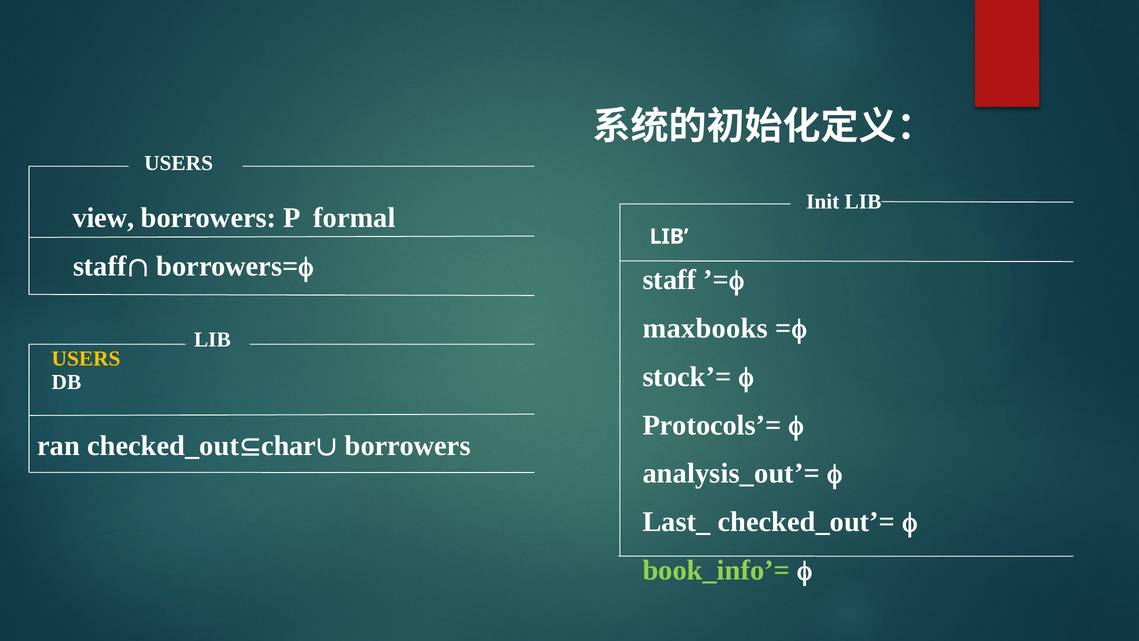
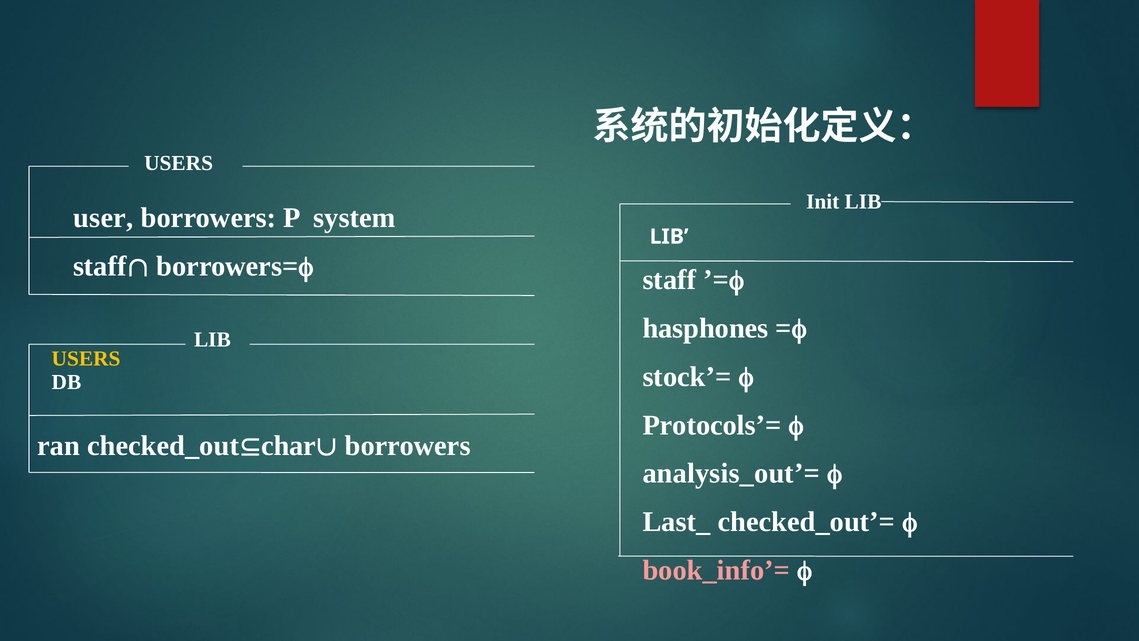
view: view -> user (103, 218)
formal: formal -> system (355, 218)
maxbooks: maxbooks -> hasphones (706, 328)
book_info’= colour: light green -> pink (716, 570)
